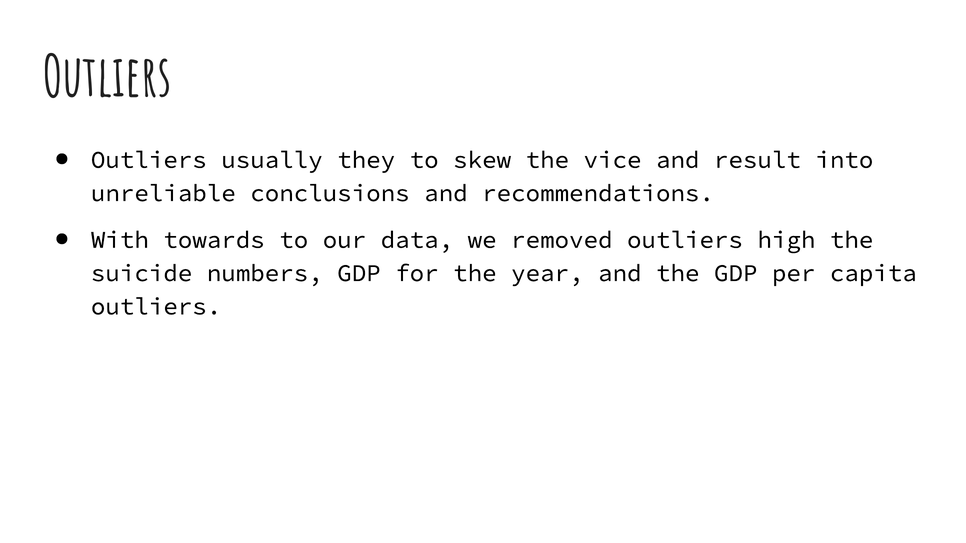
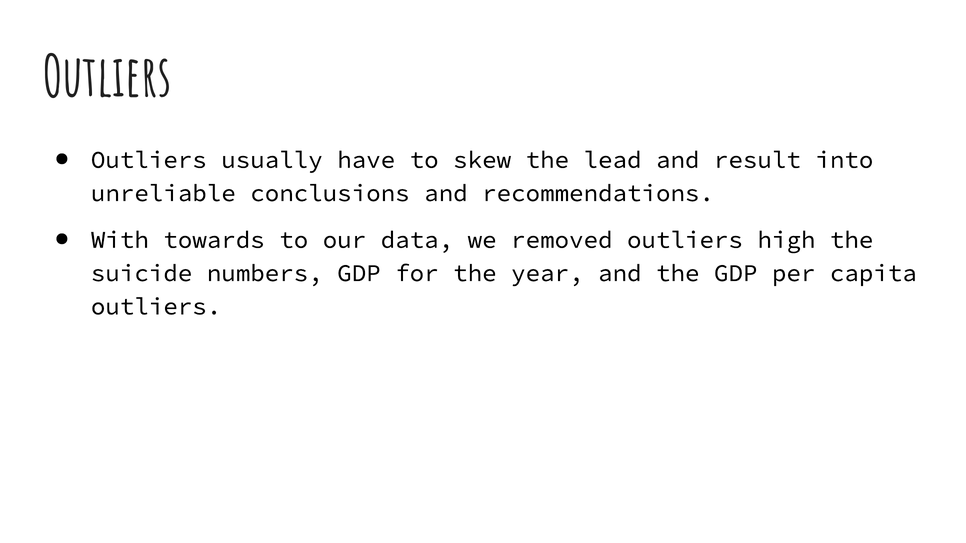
they: they -> have (366, 160)
vice: vice -> lead (613, 160)
